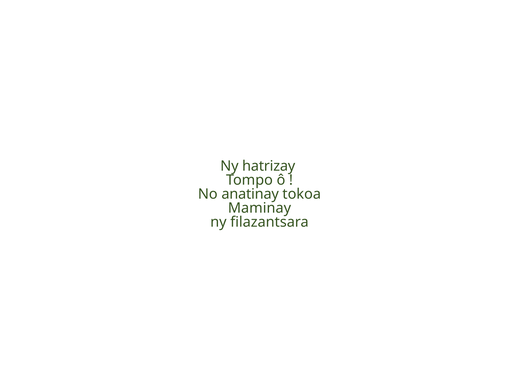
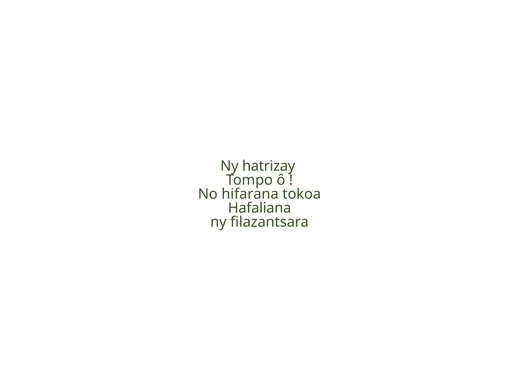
anatinay: anatinay -> hifarana (250, 194)
Maminay: Maminay -> Hafaliana (260, 208)
